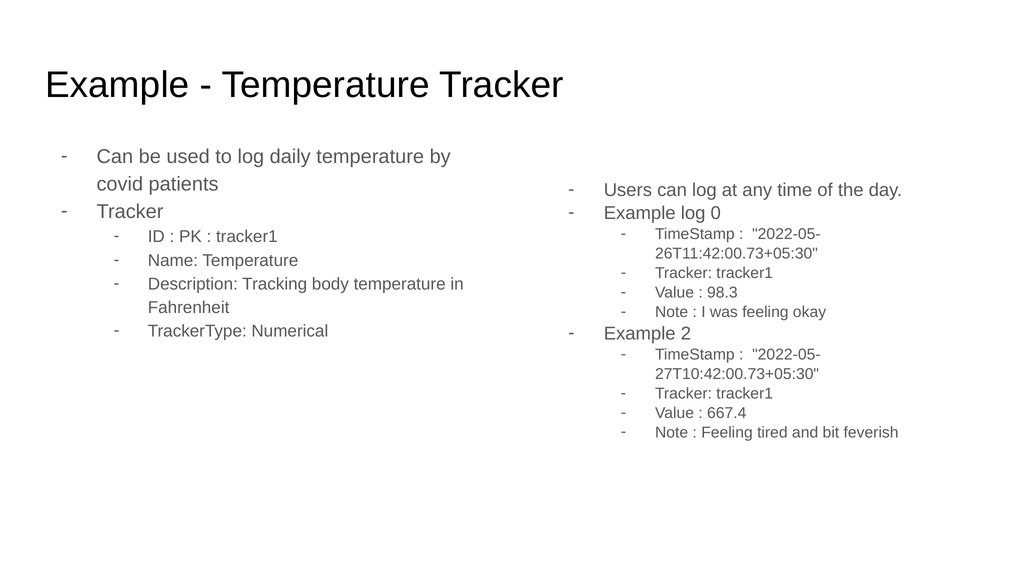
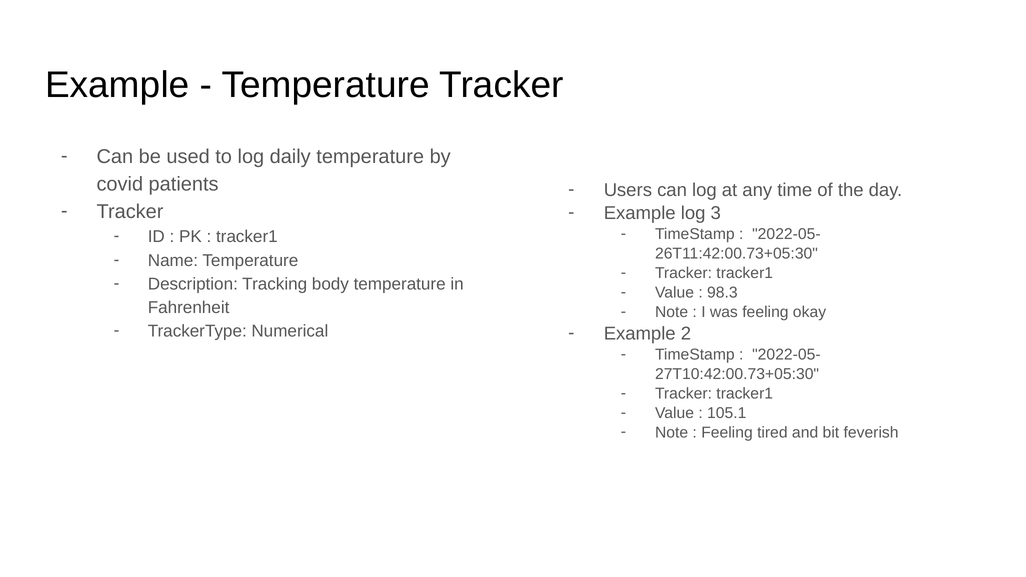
0: 0 -> 3 (716, 213)
667.4: 667.4 -> 105.1 (727, 413)
